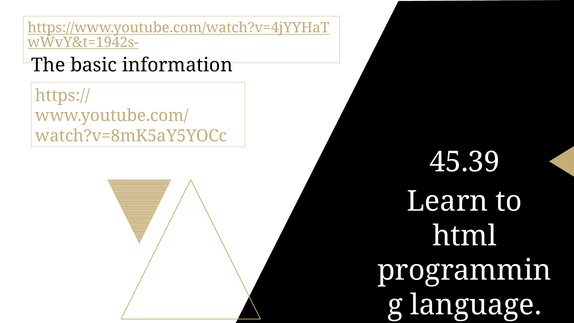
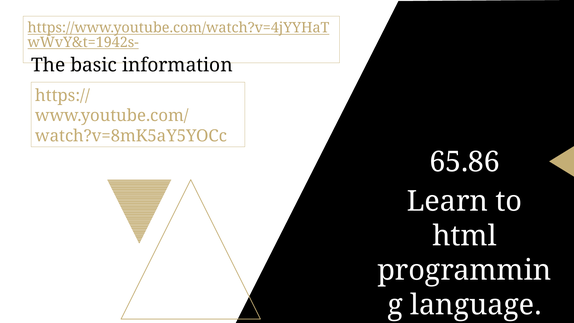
45.39: 45.39 -> 65.86 (465, 162)
